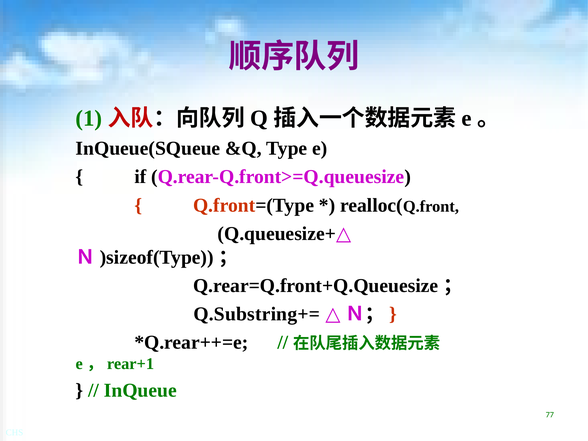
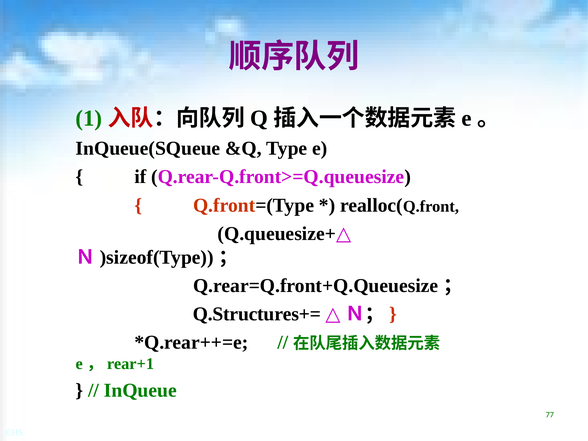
Q.Substring+=: Q.Substring+= -> Q.Structures+= (257, 314)
